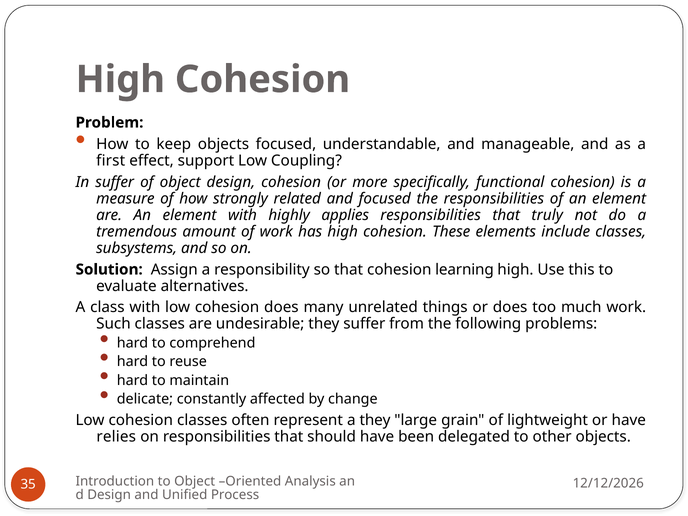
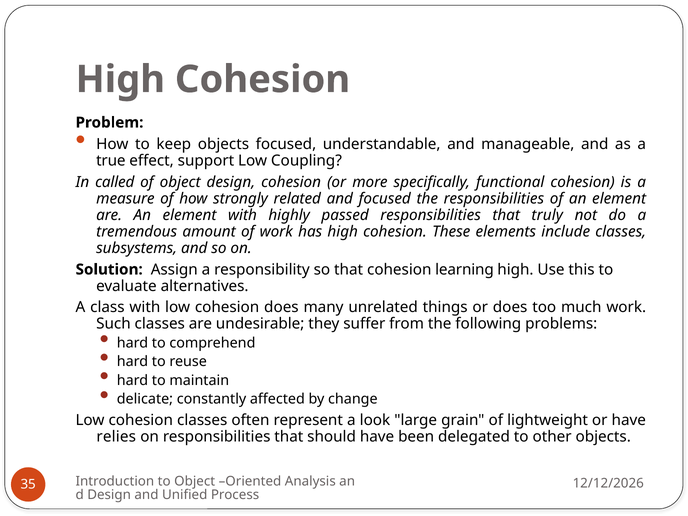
first: first -> true (111, 161)
In suffer: suffer -> called (115, 182)
applies: applies -> passed (345, 215)
a they: they -> look (375, 420)
